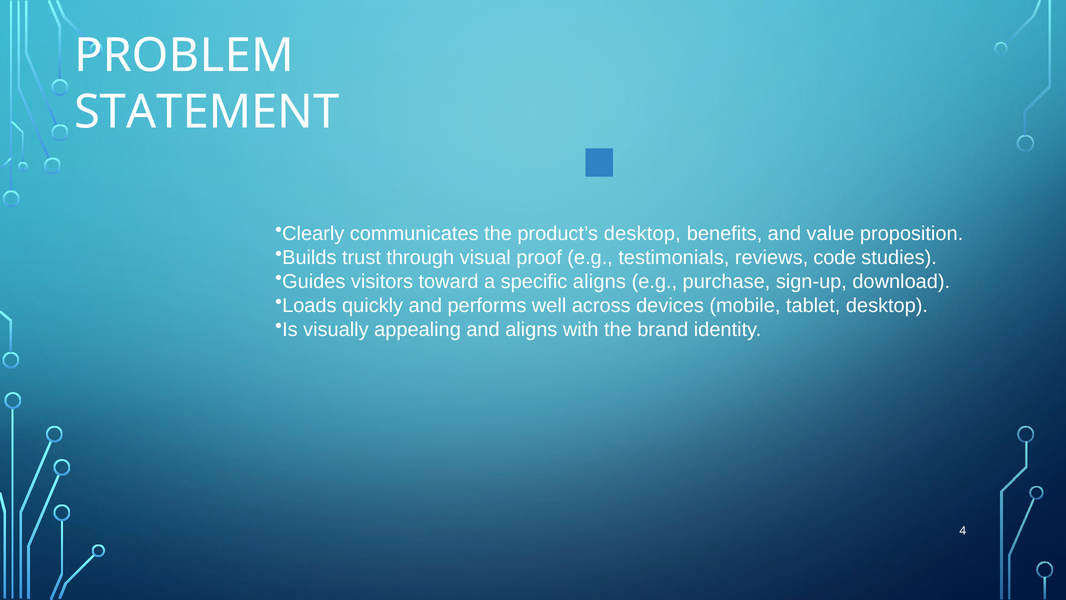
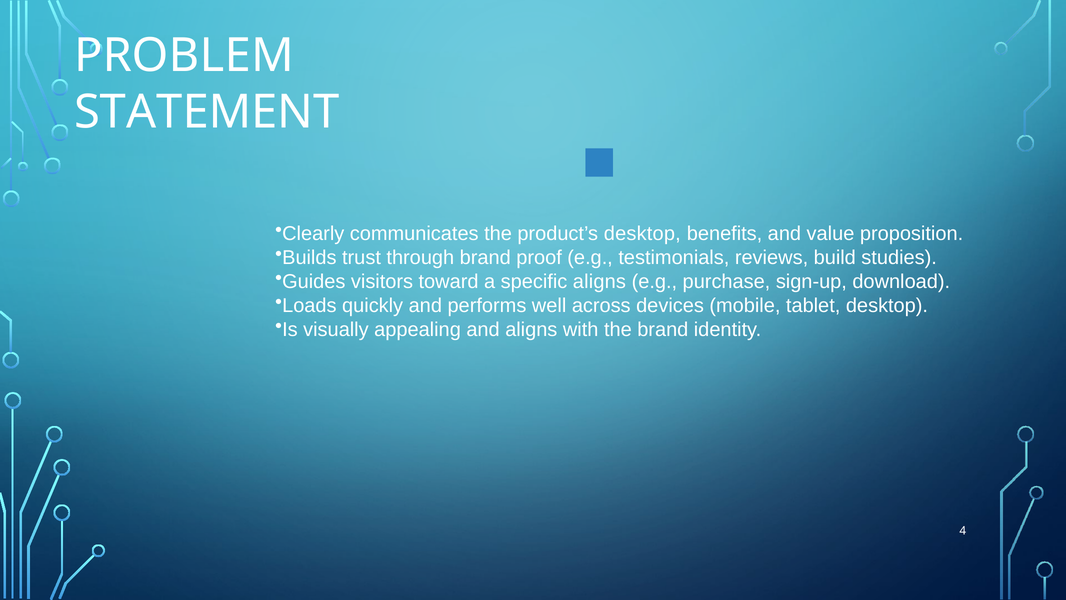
through visual: visual -> brand (485, 257)
code: code -> build (835, 257)
